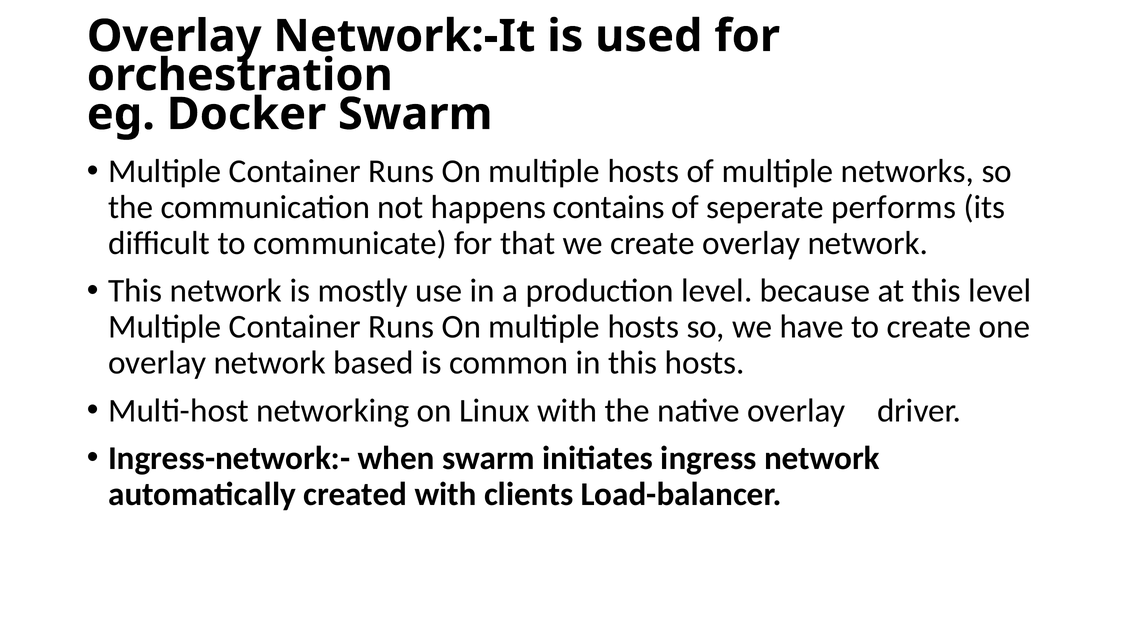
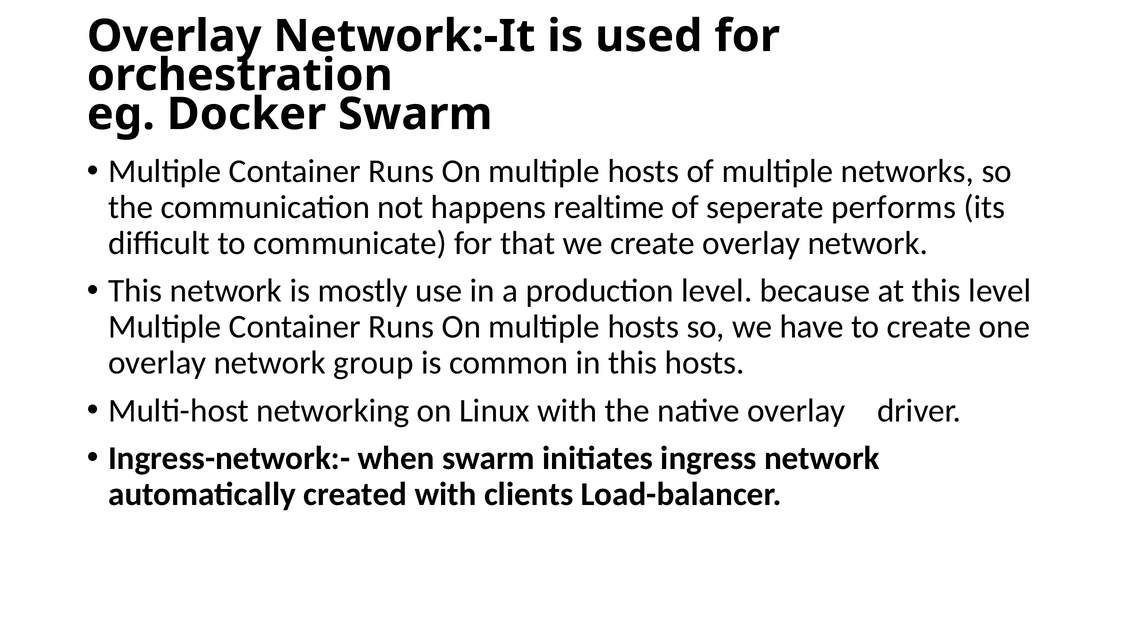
contains: contains -> realtime (609, 207)
based: based -> group (373, 363)
